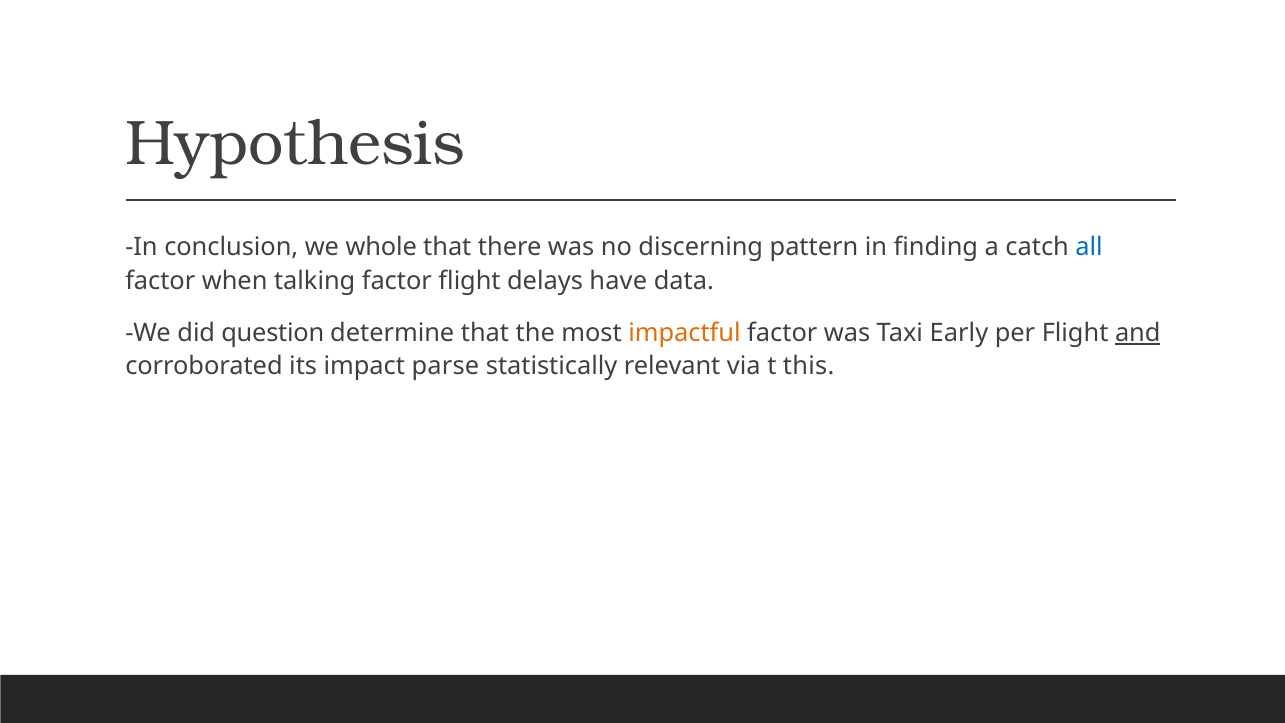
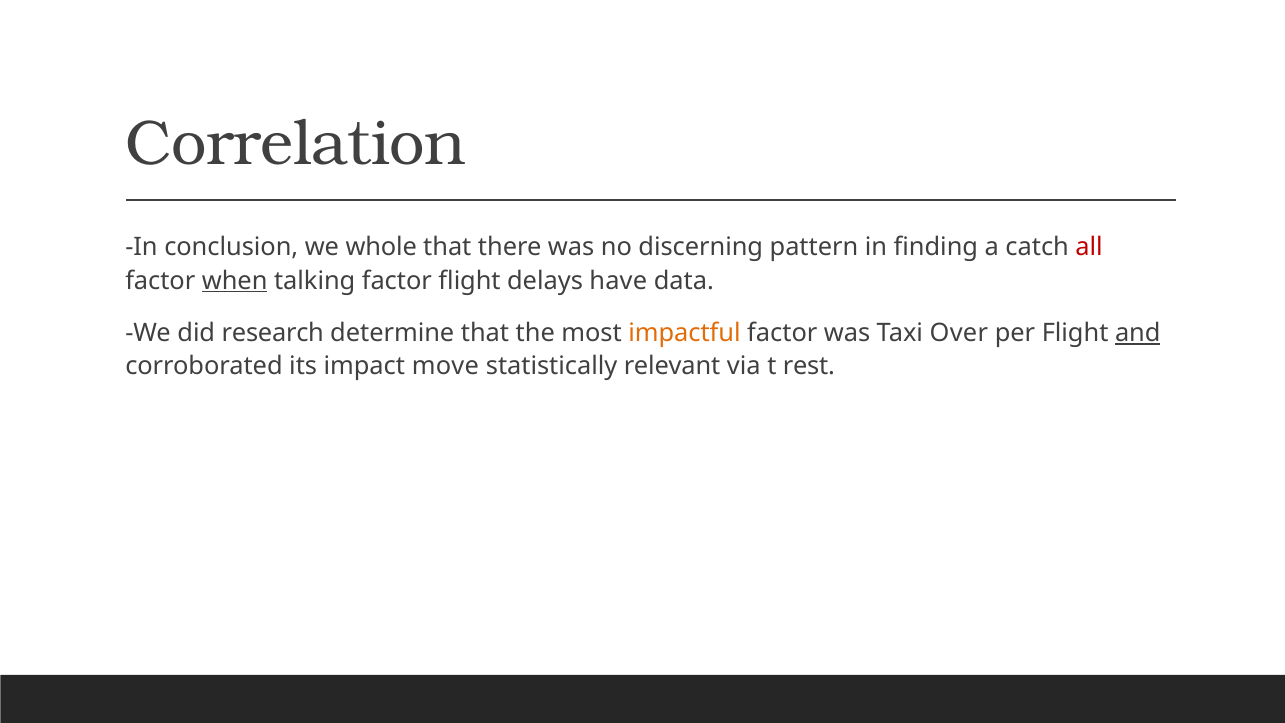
Hypothesis: Hypothesis -> Correlation (296, 144)
all colour: blue -> red (1089, 247)
when underline: none -> present (235, 281)
question: question -> research (273, 333)
Early: Early -> Over (959, 333)
parse: parse -> move (445, 366)
this: this -> rest (809, 366)
